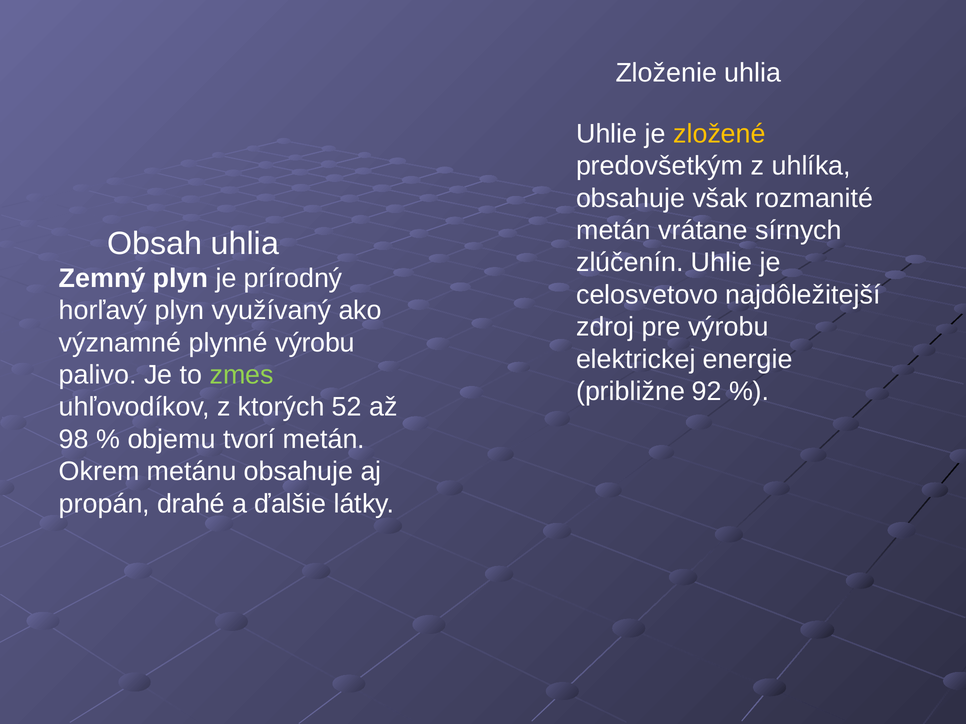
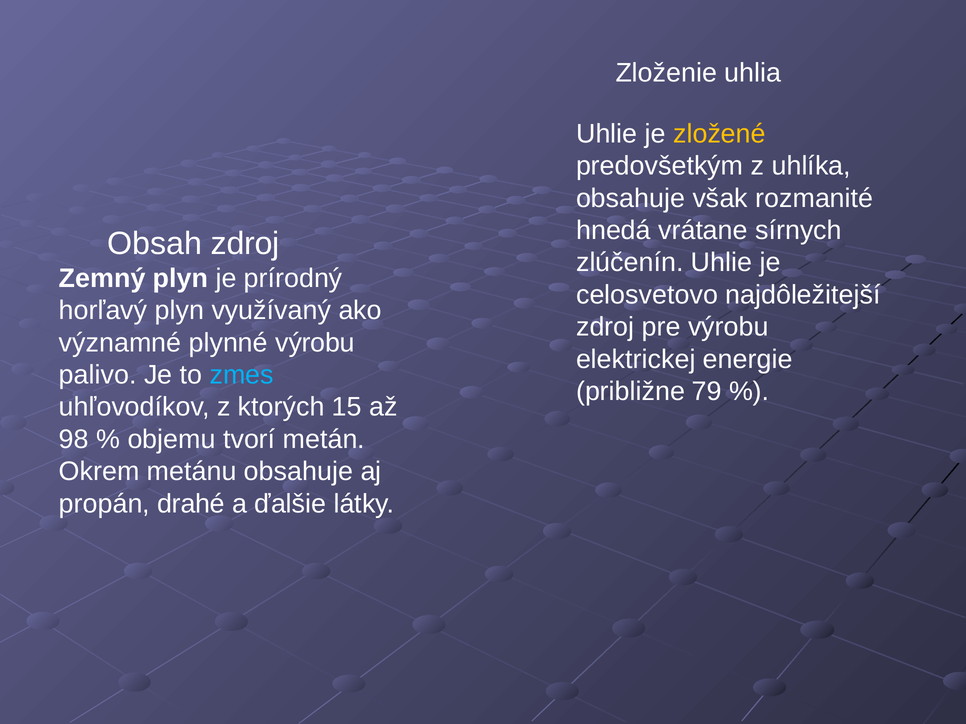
metán: metán -> hnedá (613, 231)
Obsah uhlia: uhlia -> zdroj (245, 244)
zmes colour: light green -> light blue (242, 375)
92: 92 -> 79 (707, 392)
52: 52 -> 15 (347, 407)
